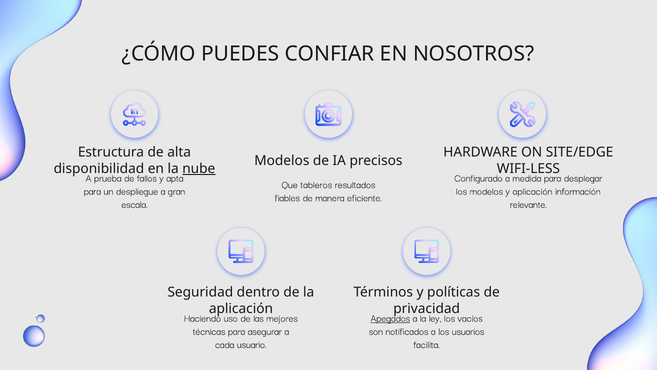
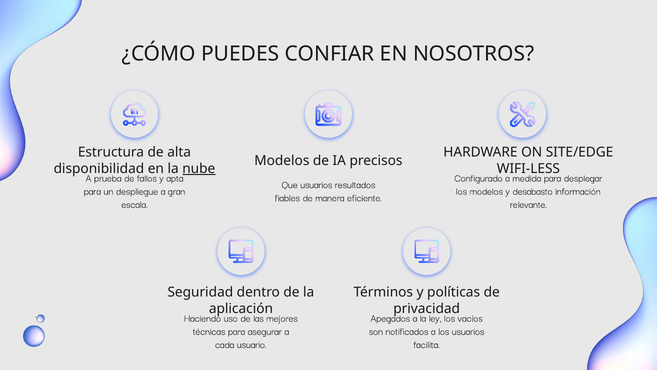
Que tableros: tableros -> usuarios (316, 184)
y aplicación: aplicación -> desabasto (533, 191)
Apegados underline: present -> none (390, 318)
